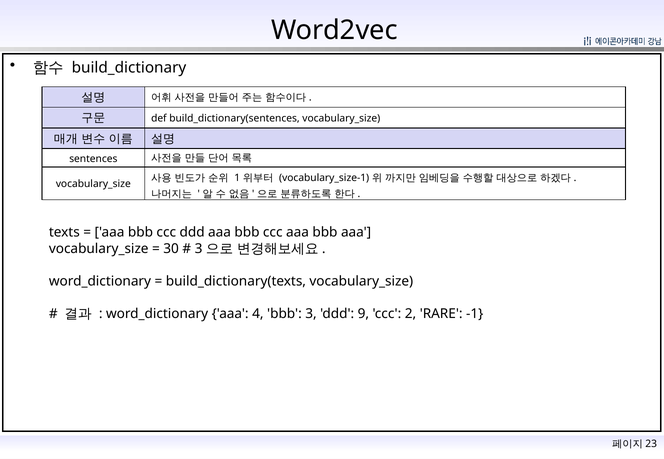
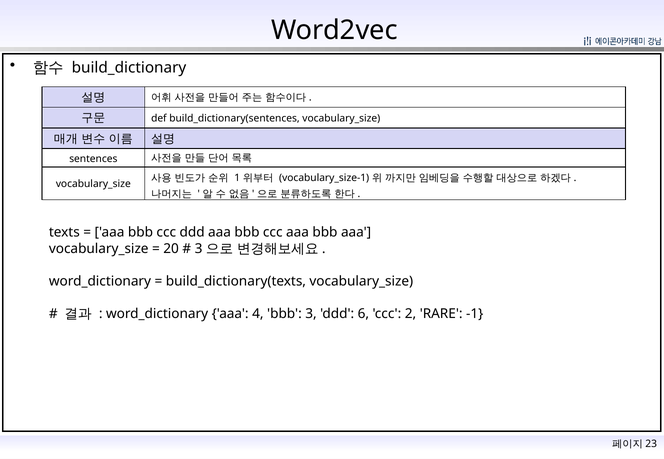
30: 30 -> 20 (171, 249)
9: 9 -> 6 (363, 314)
